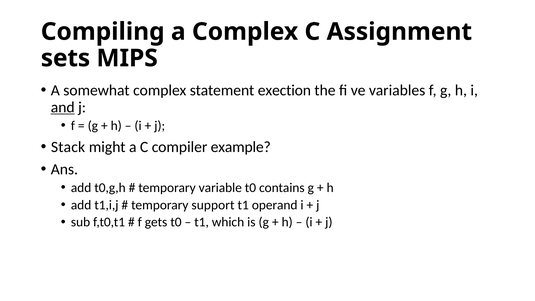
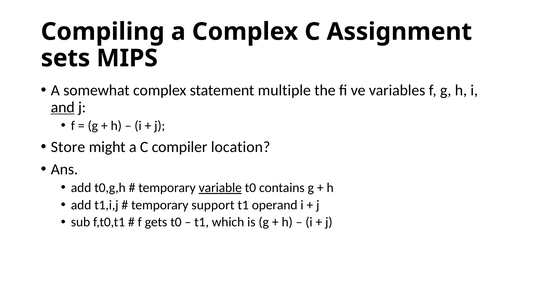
exection: exection -> multiple (284, 90)
Stack: Stack -> Store (68, 147)
example: example -> location (241, 147)
variable underline: none -> present (220, 188)
